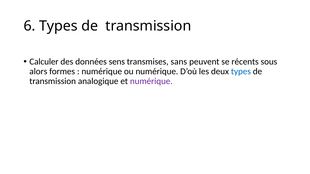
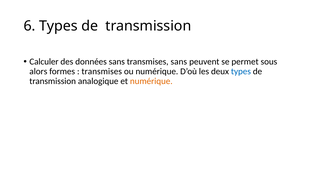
données sens: sens -> sans (117, 62)
récents: récents -> permet (245, 62)
numérique: numérique -> transmises (102, 72)
numérique colour: purple -> orange (151, 81)
